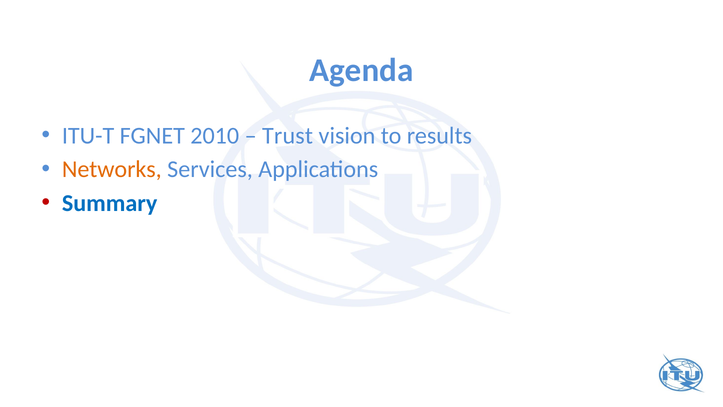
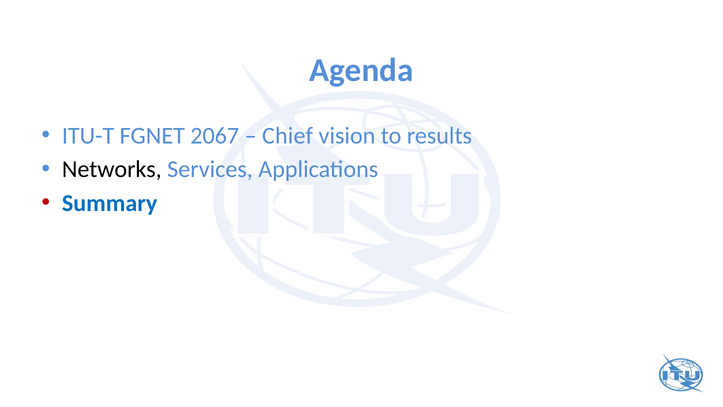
2010: 2010 -> 2067 (215, 136)
Trust: Trust -> Chief (288, 136)
Networks colour: orange -> black (112, 169)
